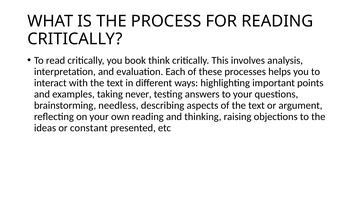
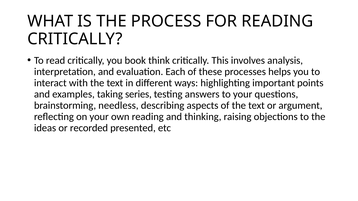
never: never -> series (138, 94)
constant: constant -> recorded (89, 128)
